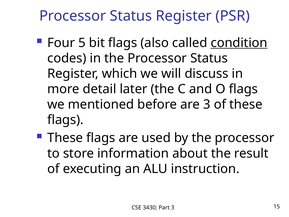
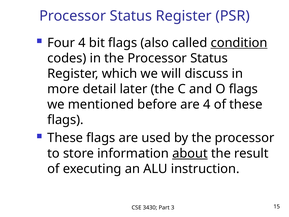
Four 5: 5 -> 4 (82, 43)
are 3: 3 -> 4 (207, 104)
about underline: none -> present (190, 153)
